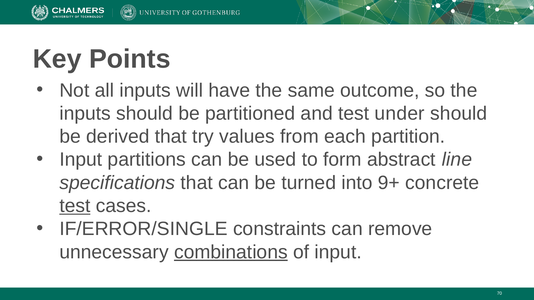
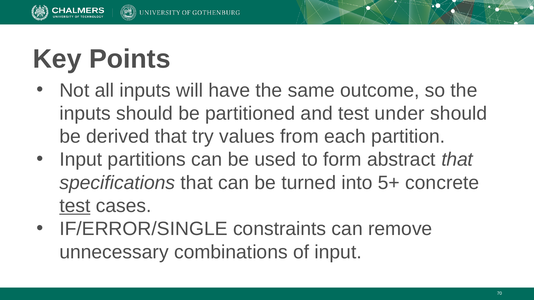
abstract line: line -> that (457, 160)
9+: 9+ -> 5+ (389, 183)
combinations underline: present -> none (231, 252)
